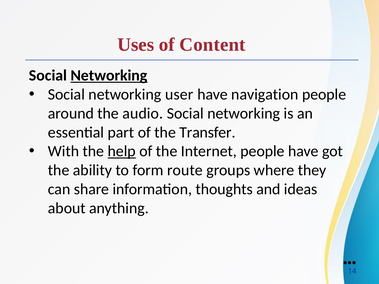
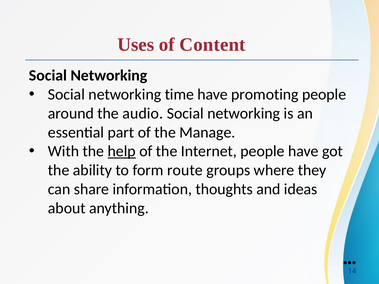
Networking underline: present -> none (109, 76)
user: user -> time (179, 95)
navigation: navigation -> promoting (265, 95)
Transfer: Transfer -> Manage (207, 132)
